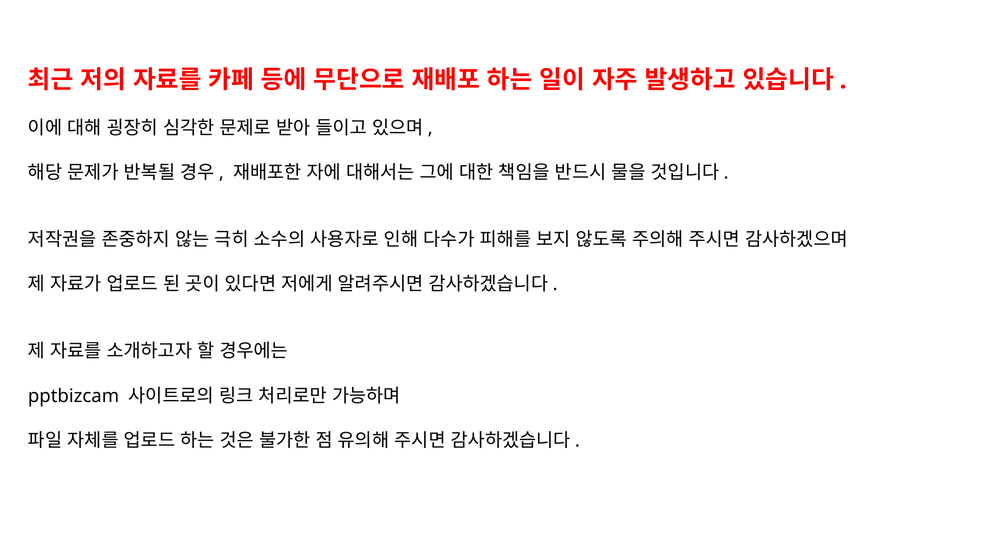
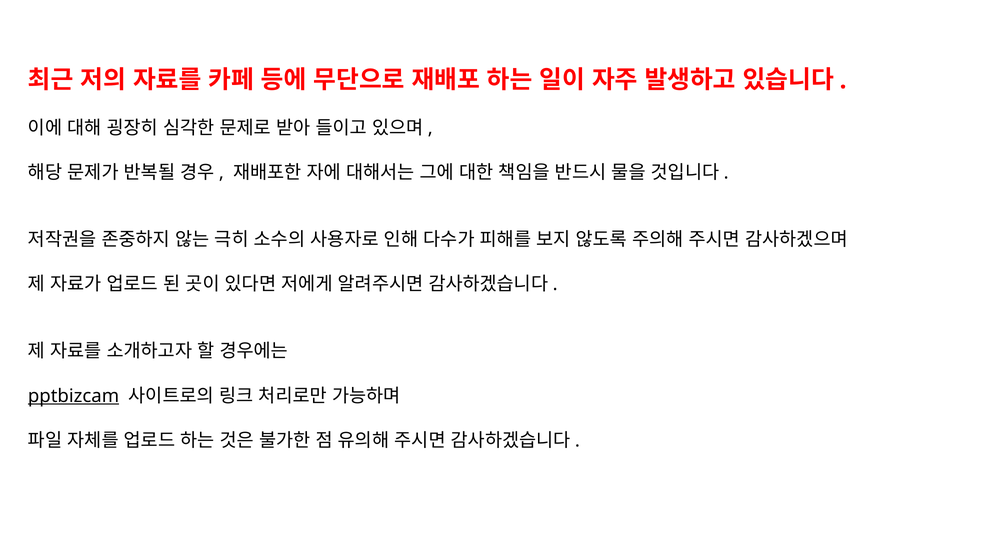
pptbizcam underline: none -> present (74, 396)
